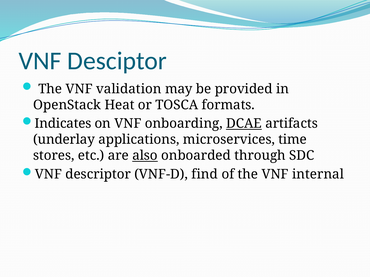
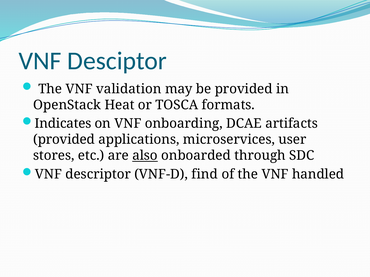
DCAE underline: present -> none (244, 124)
underlay: underlay -> provided (64, 140)
time: time -> user (292, 140)
internal: internal -> handled (318, 175)
